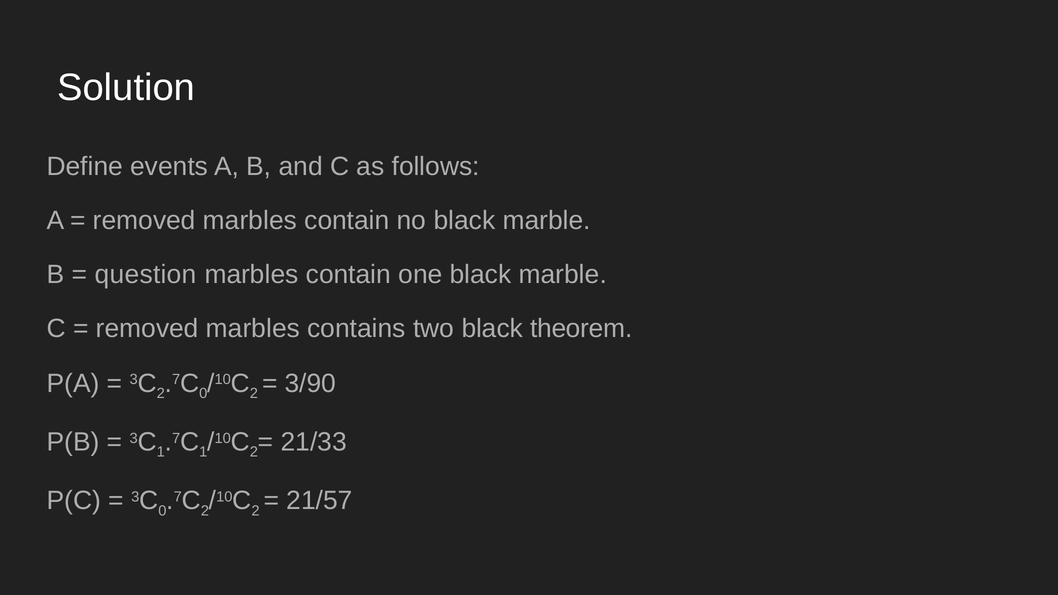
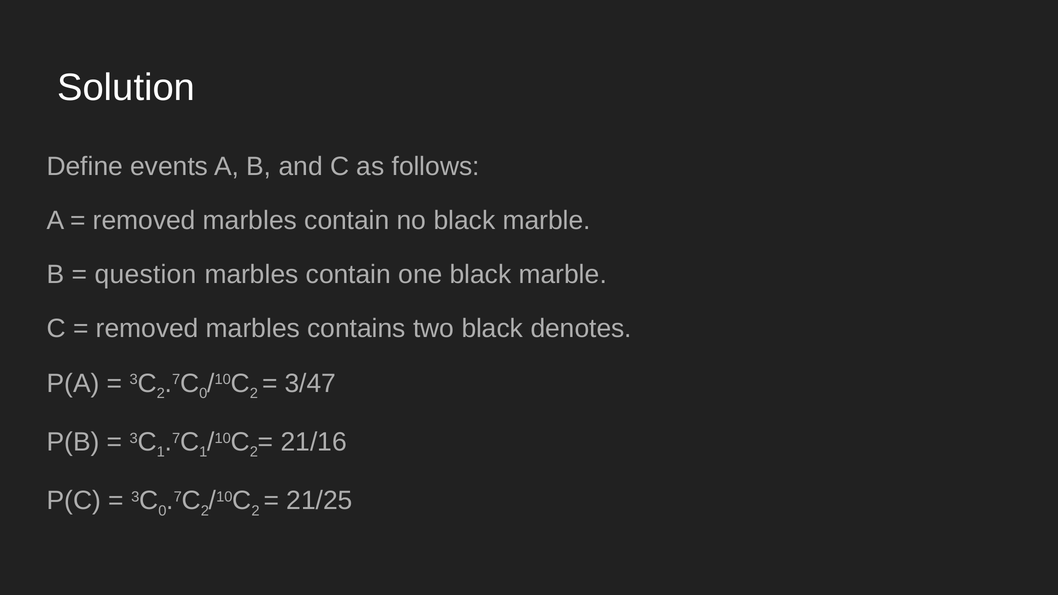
theorem: theorem -> denotes (581, 329)
3/90: 3/90 -> 3/47 (310, 383)
21/33: 21/33 -> 21/16 (314, 442)
21/57: 21/57 -> 21/25 (319, 501)
